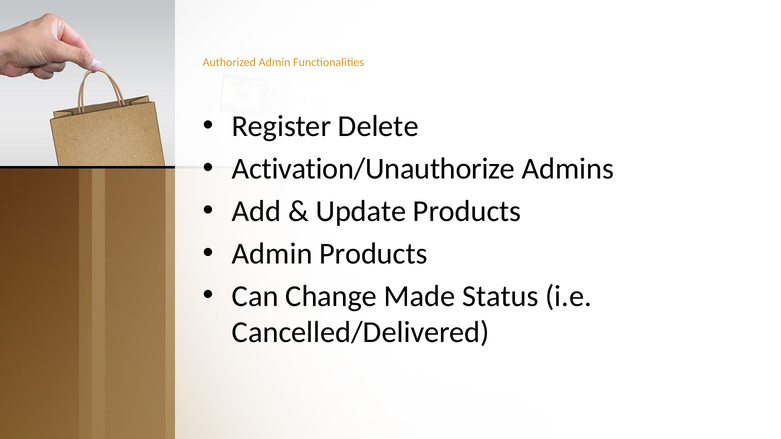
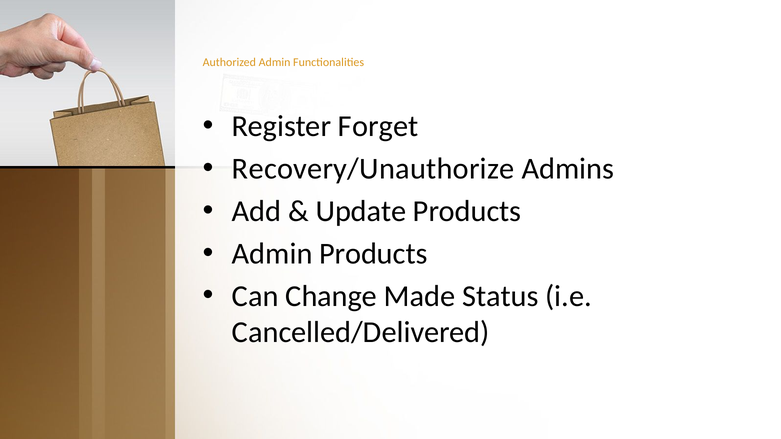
Delete: Delete -> Forget (378, 126)
Activation/Unauthorize: Activation/Unauthorize -> Recovery/Unauthorize (373, 169)
